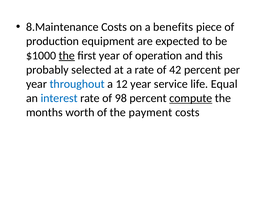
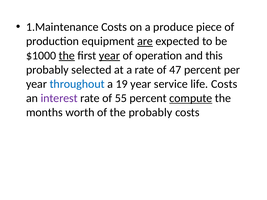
8.Maintenance: 8.Maintenance -> 1.Maintenance (62, 27)
benefits: benefits -> produce (173, 27)
are underline: none -> present (145, 41)
year underline: none -> present (109, 56)
42: 42 -> 47 (175, 70)
12: 12 -> 19 (122, 84)
life Equal: Equal -> Costs (224, 84)
interest colour: blue -> purple (59, 98)
98: 98 -> 55 (121, 98)
the payment: payment -> probably (150, 113)
